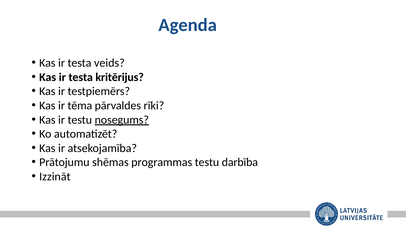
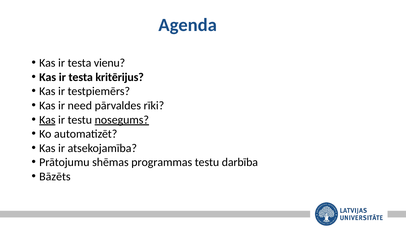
veids: veids -> vienu (110, 63)
tēma: tēma -> need (80, 106)
Kas underline: none -> present (47, 120)
Izzināt: Izzināt -> Bāzēts (55, 177)
